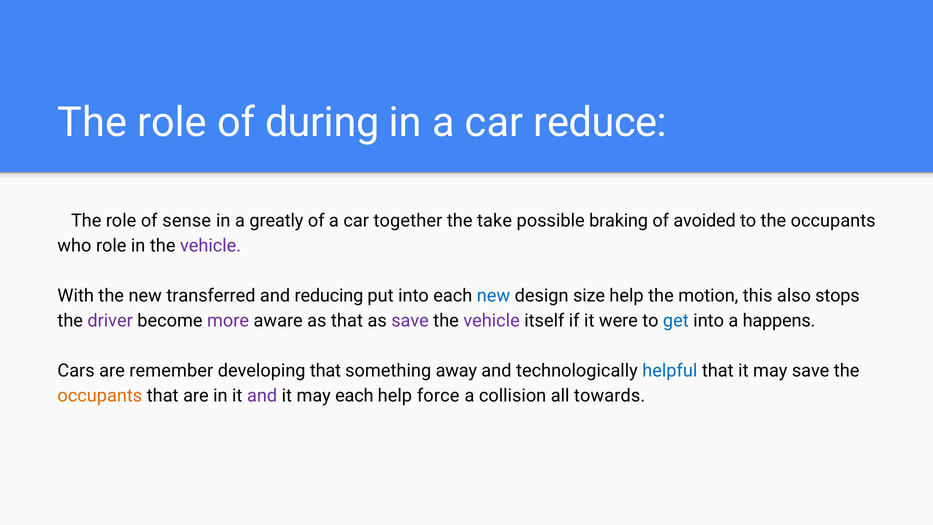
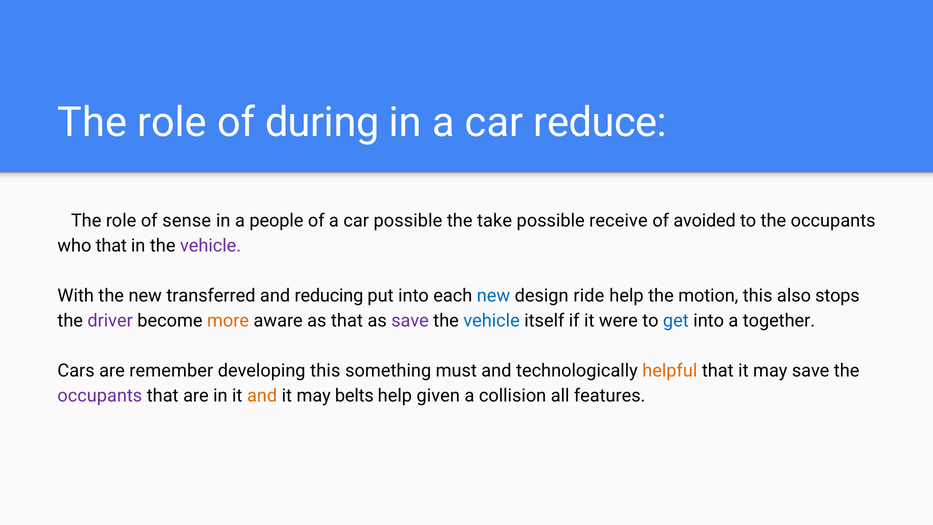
greatly: greatly -> people (276, 221)
car together: together -> possible (408, 221)
braking: braking -> receive (618, 221)
who role: role -> that (111, 246)
size: size -> ride (589, 296)
more colour: purple -> orange (228, 321)
vehicle colour: purple -> blue (492, 321)
happens: happens -> together (779, 321)
developing that: that -> this (325, 371)
away: away -> must (456, 371)
helpful colour: blue -> orange (670, 371)
occupants colour: orange -> purple (100, 396)
and colour: purple -> orange (262, 396)
may each: each -> belts (354, 396)
force: force -> given (438, 396)
towards: towards -> features (610, 396)
